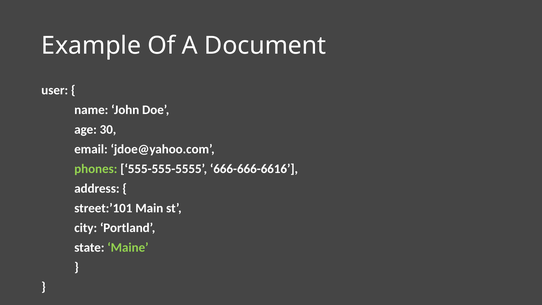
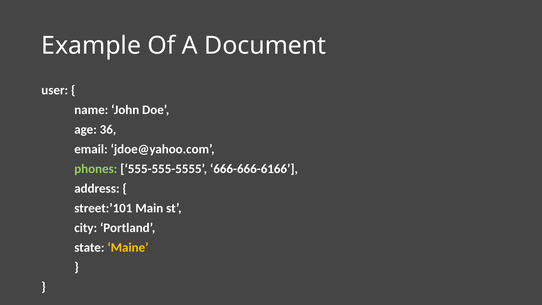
30: 30 -> 36 (108, 129)
666-666-6616: 666-666-6616 -> 666-666-6166 (254, 169)
Maine colour: light green -> yellow (128, 247)
